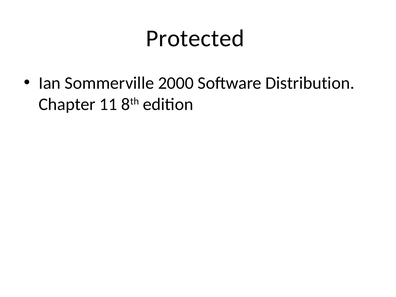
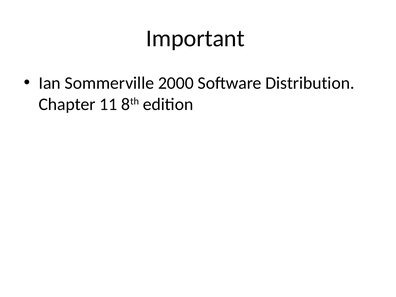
Protected: Protected -> Important (195, 38)
